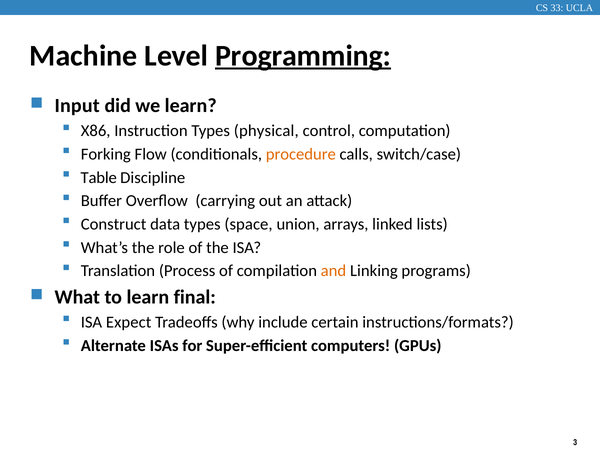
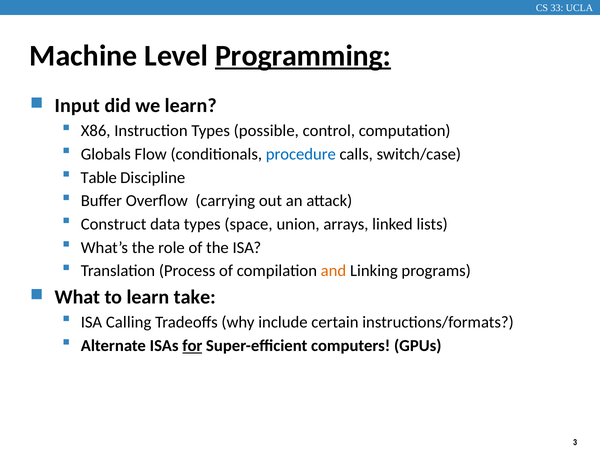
physical: physical -> possible (266, 131)
Forking: Forking -> Globals (106, 154)
procedure colour: orange -> blue (301, 154)
final: final -> take (195, 297)
Expect: Expect -> Calling (129, 322)
for underline: none -> present (192, 346)
